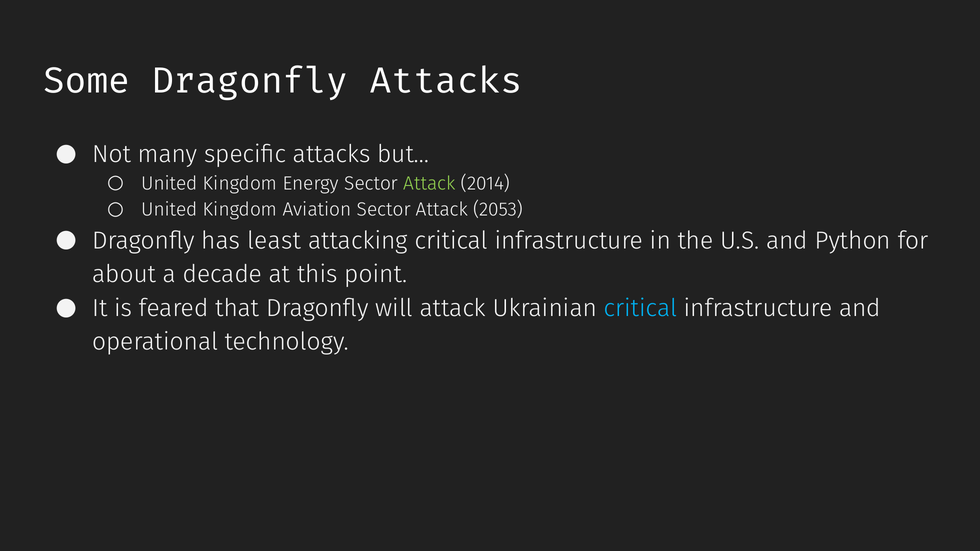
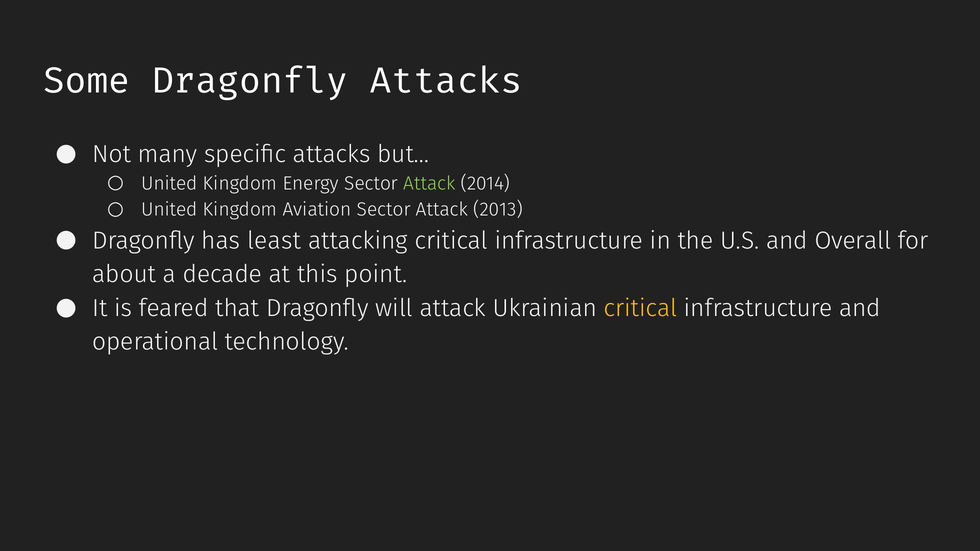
2053: 2053 -> 2013 (498, 210)
Python: Python -> Overall (853, 241)
critical colour: light blue -> yellow (640, 308)
